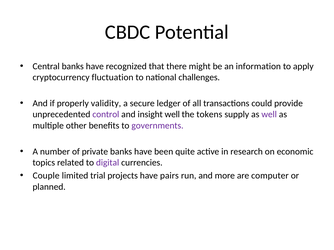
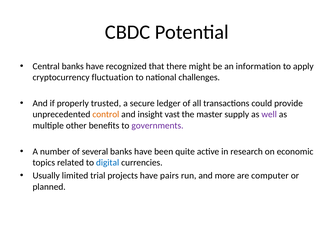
validity: validity -> trusted (106, 104)
control colour: purple -> orange (106, 115)
insight well: well -> vast (172, 115)
tokens: tokens -> master (209, 115)
private: private -> several (95, 152)
digital colour: purple -> blue (108, 163)
Couple: Couple -> Usually (46, 176)
